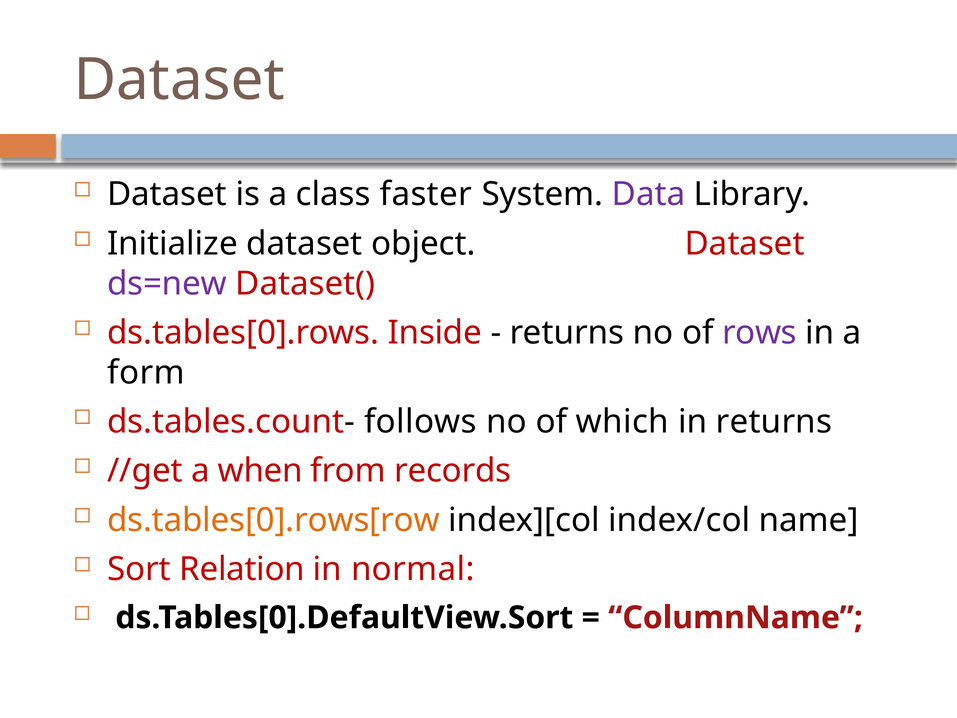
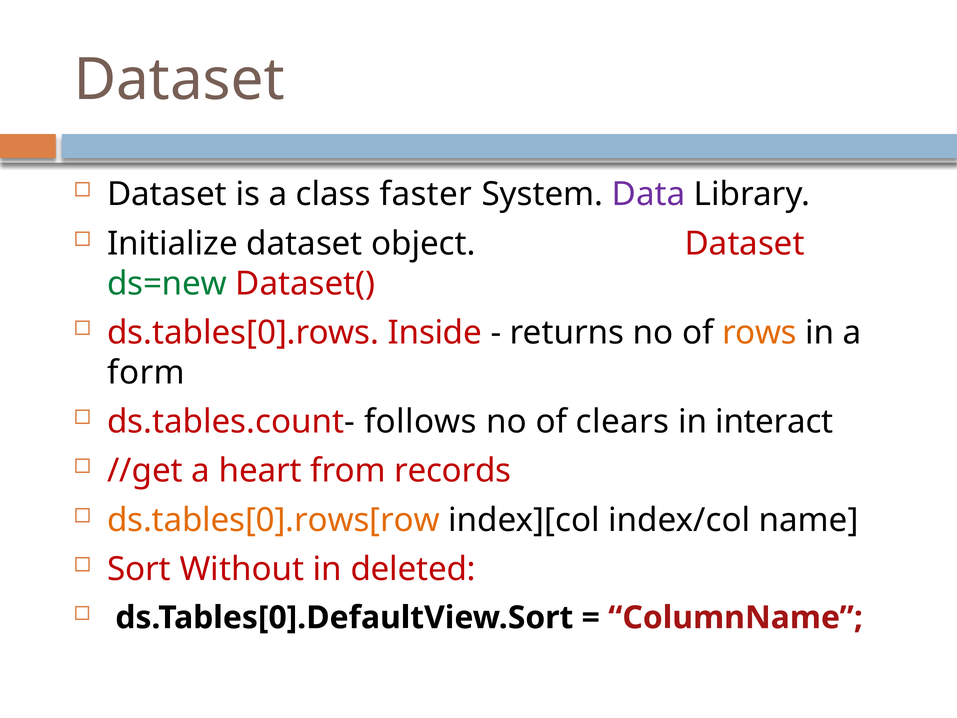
ds=new colour: purple -> green (167, 283)
rows colour: purple -> orange (759, 333)
which: which -> clears (622, 422)
in returns: returns -> interact (774, 422)
when: when -> heart (260, 471)
Relation: Relation -> Without (242, 569)
normal: normal -> deleted (413, 569)
